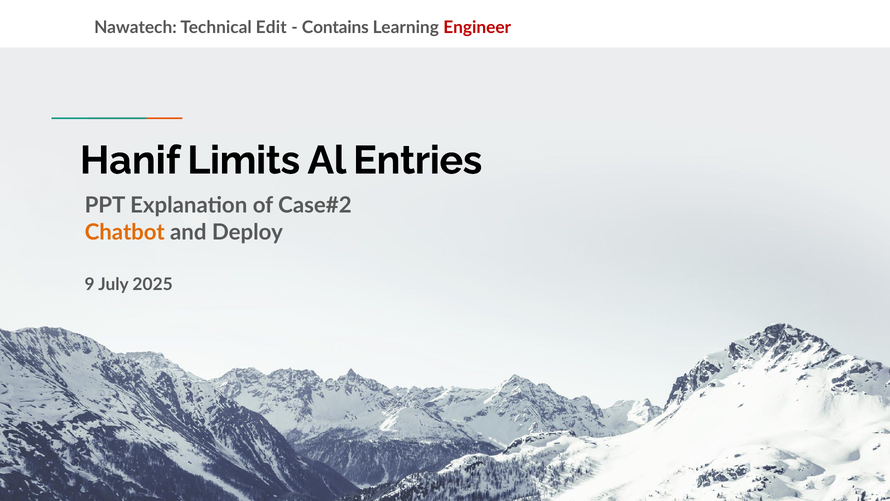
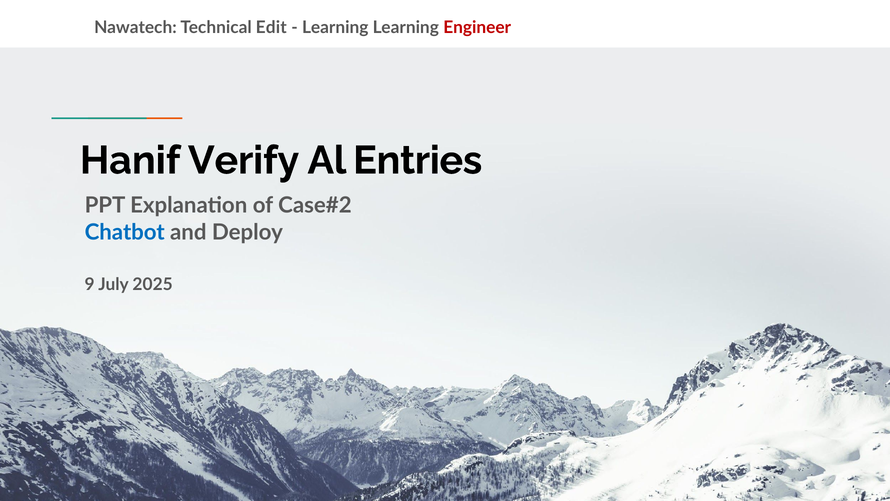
Contains: Contains -> Learning (335, 27)
Limits: Limits -> Verify (244, 160)
Chatbot colour: orange -> blue (125, 232)
